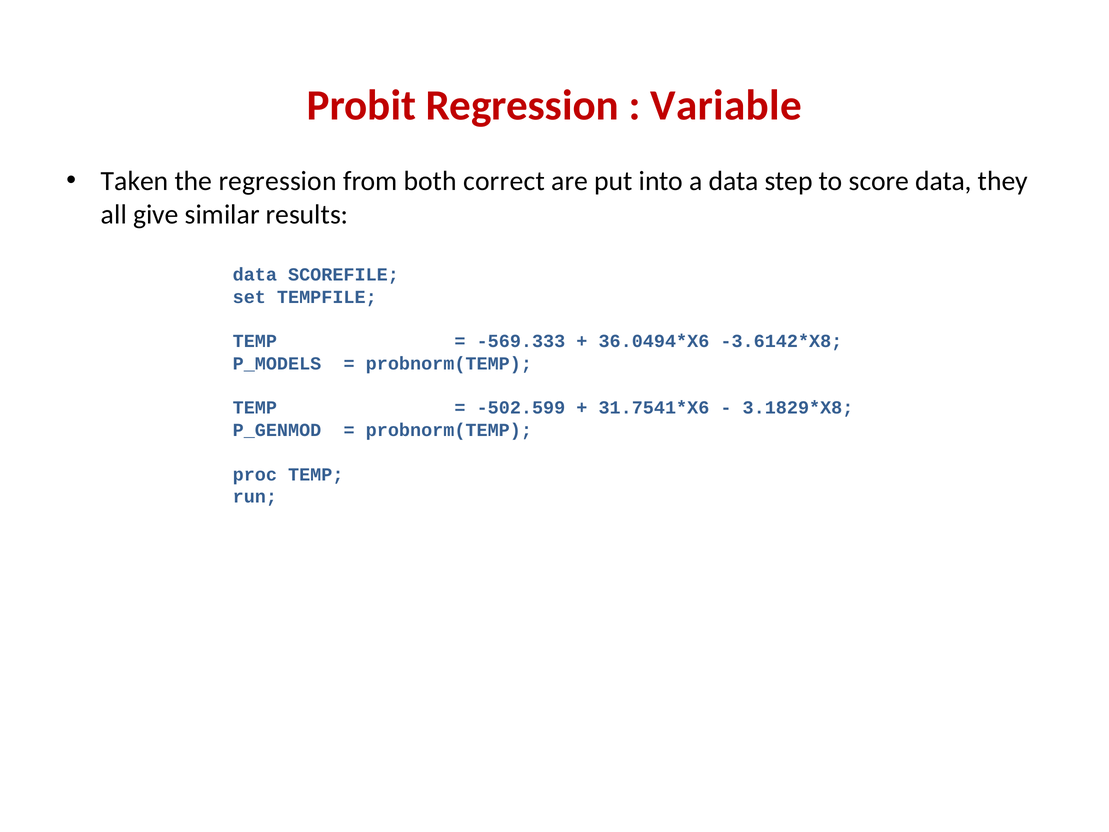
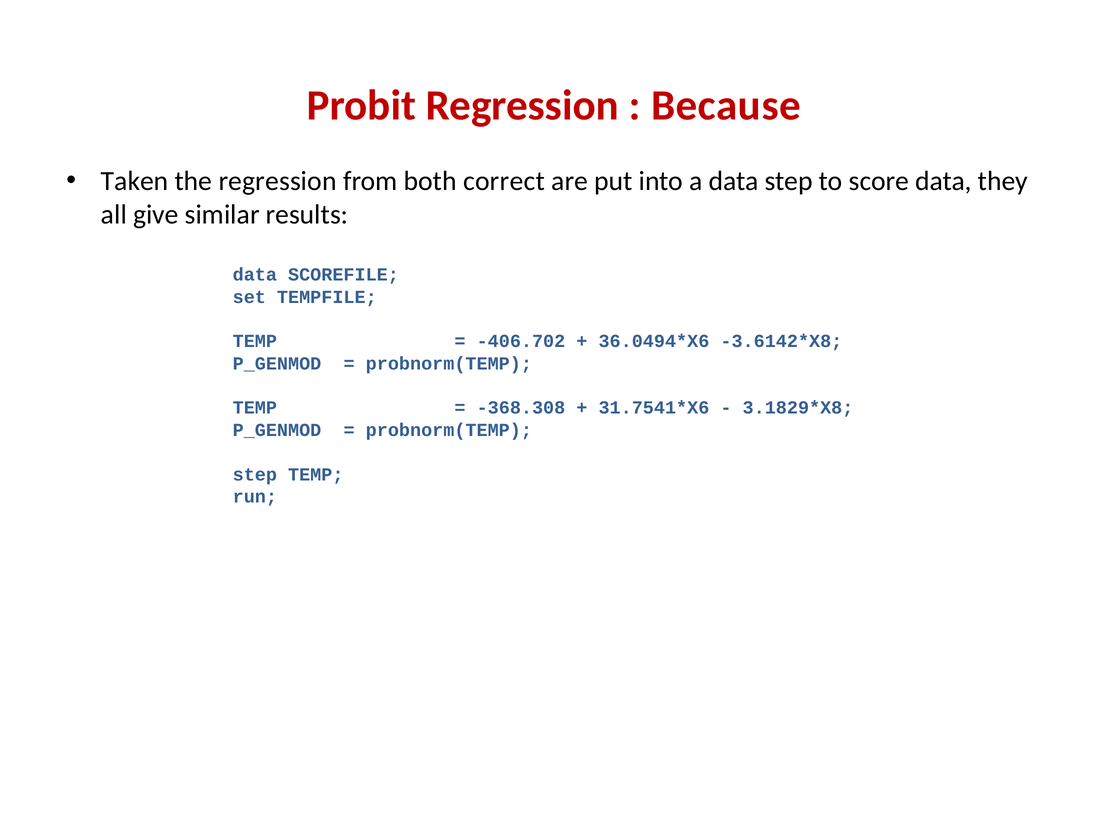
Variable: Variable -> Because (726, 106)
-569.333: -569.333 -> -406.702 (521, 341)
P_MODELS: P_MODELS -> P_GENMOD (277, 363)
-502.599: -502.599 -> -368.308 (521, 408)
proc: proc -> step (255, 474)
